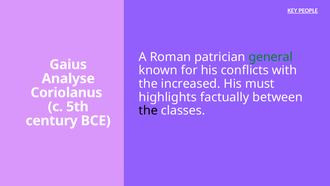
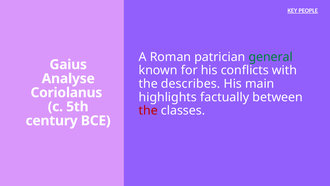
increased: increased -> describes (191, 84)
must: must -> main (260, 84)
the colour: black -> red (148, 110)
